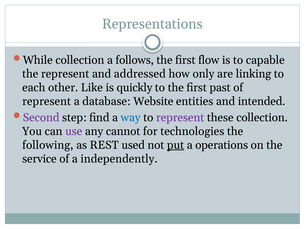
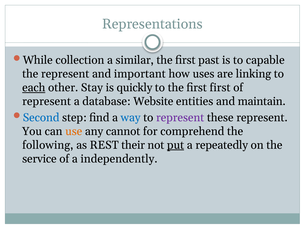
follows: follows -> similar (135, 60)
flow: flow -> past (209, 60)
addressed: addressed -> important (140, 74)
only: only -> uses (204, 74)
each underline: none -> present (34, 88)
Like: Like -> Stay (92, 88)
first past: past -> first (220, 88)
intended: intended -> maintain (262, 101)
Second colour: purple -> blue (41, 117)
these collection: collection -> represent (262, 117)
use colour: purple -> orange (74, 131)
technologies: technologies -> comprehend (192, 131)
used: used -> their (133, 145)
operations: operations -> repeatedly (222, 145)
